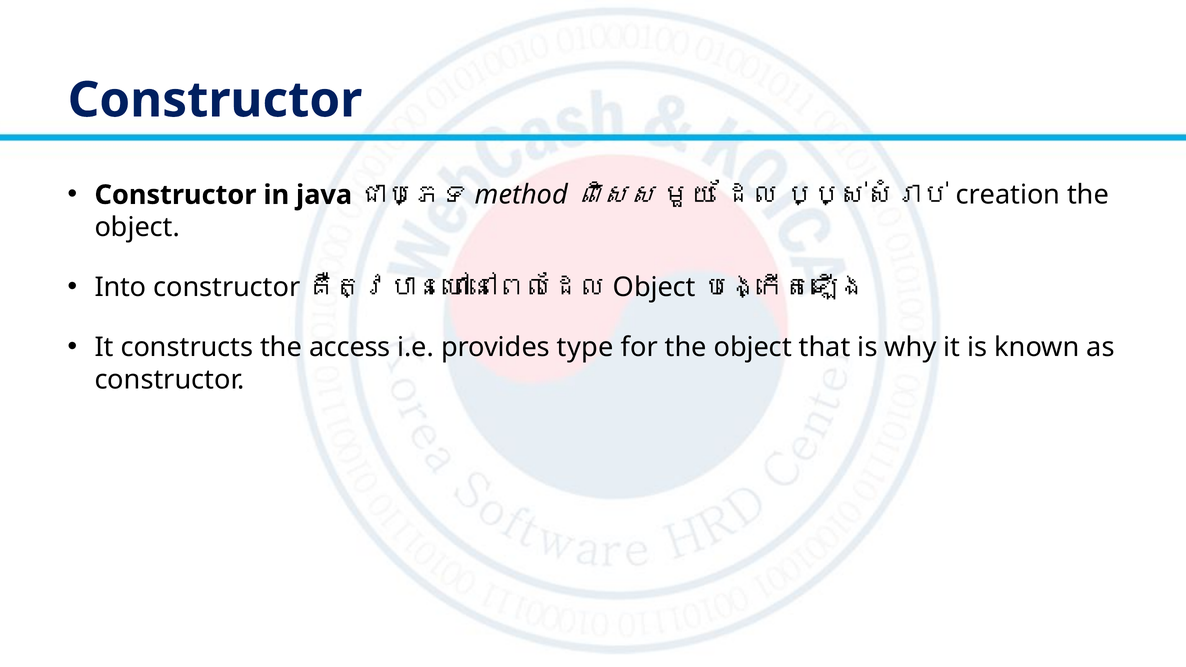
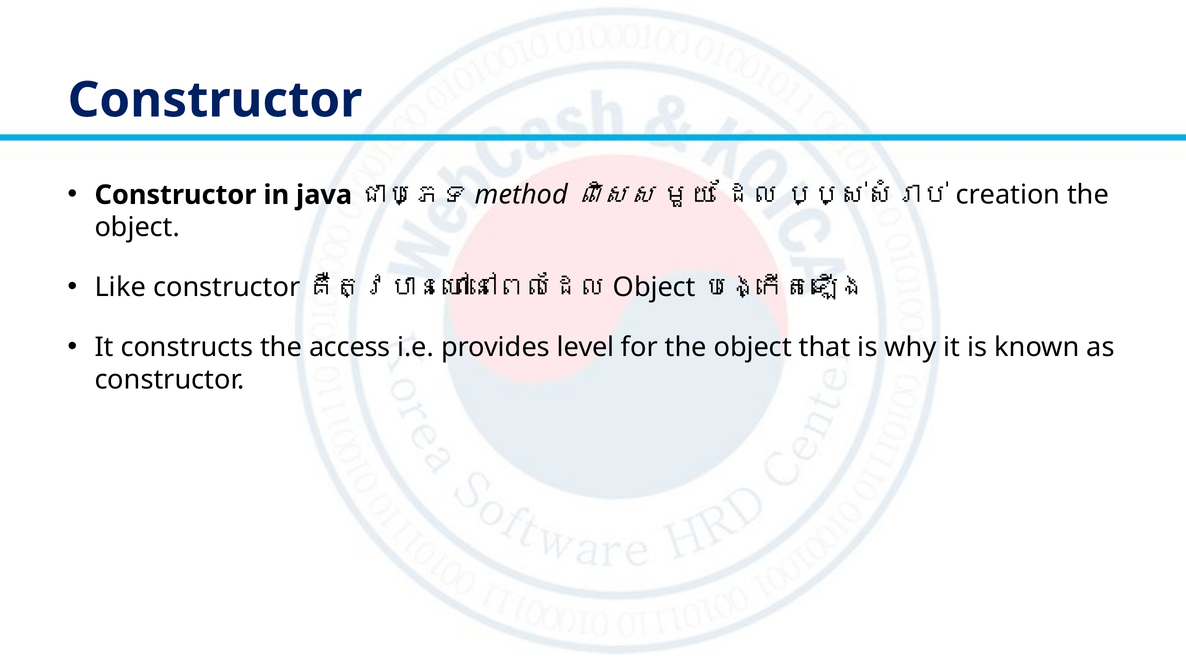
Into: Into -> Like (120, 287)
type: type -> level (586, 347)
